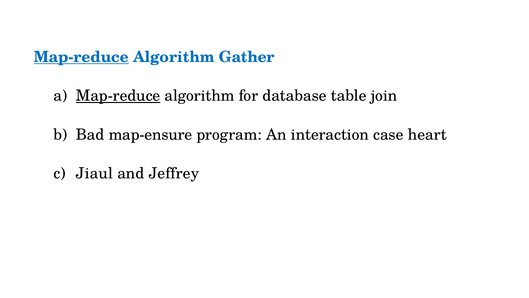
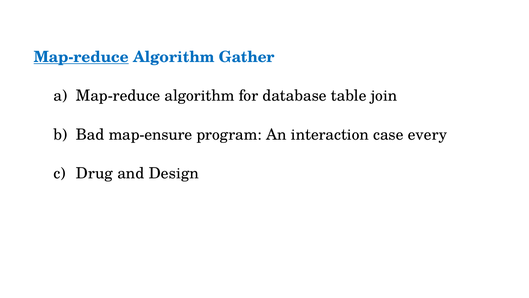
Map-reduce underline: present -> none (118, 96)
heart: heart -> every (427, 134)
Jiaul: Jiaul -> Drug (94, 173)
Jeffrey: Jeffrey -> Design (174, 173)
